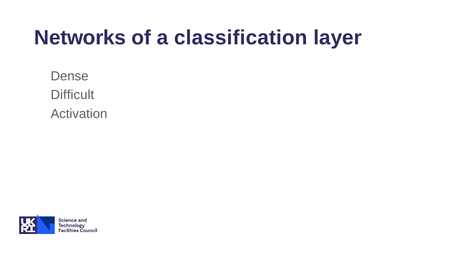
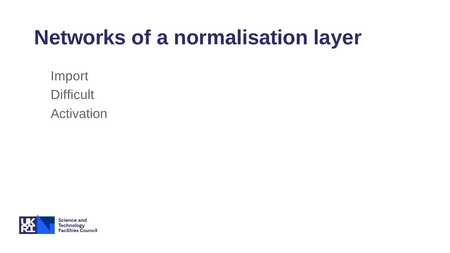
classification: classification -> normalisation (241, 38)
Dense: Dense -> Import (69, 76)
